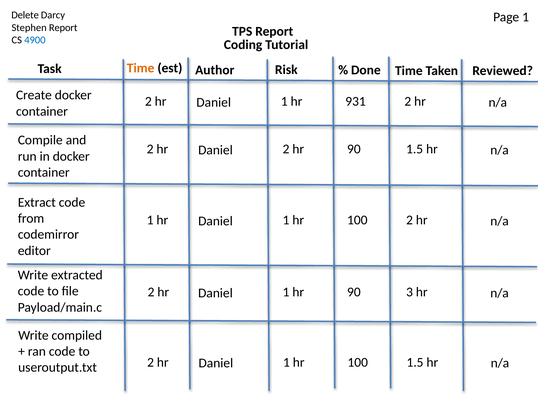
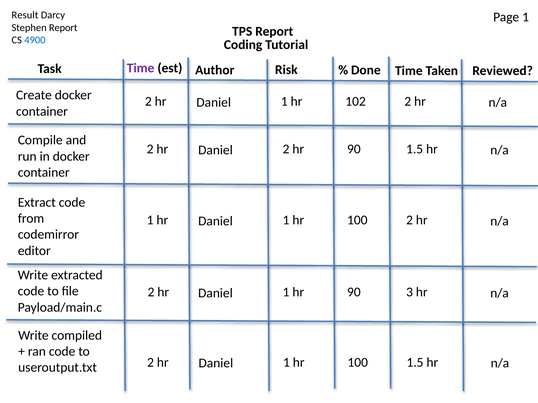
Delete: Delete -> Result (25, 15)
Time colour: orange -> purple (141, 68)
931: 931 -> 102 (356, 102)
